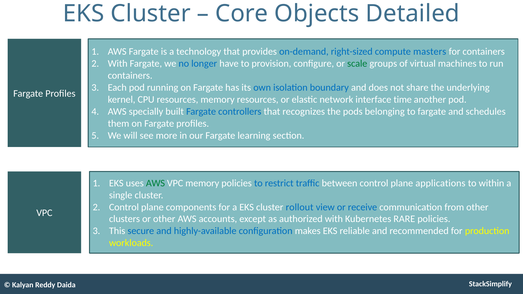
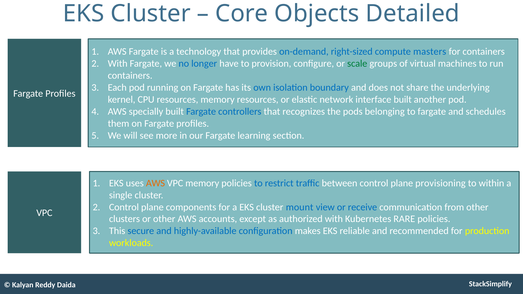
interface time: time -> built (403, 100)
AWS colour: green -> orange (155, 183)
applications: applications -> provisioning (440, 183)
rollout: rollout -> mount (300, 207)
